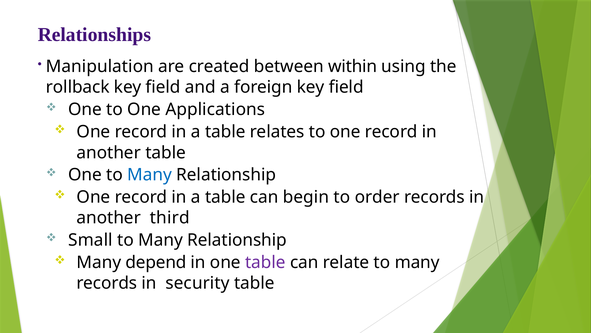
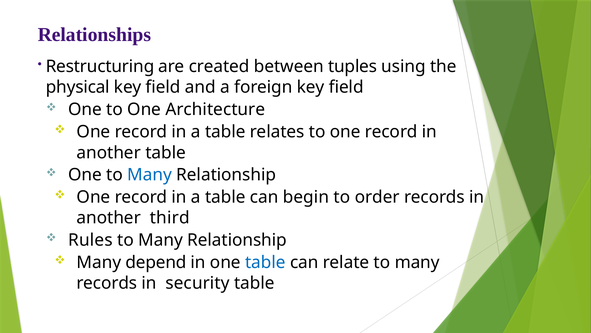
Manipulation: Manipulation -> Restructuring (100, 66)
within: within -> tuples (353, 66)
rollback: rollback -> physical (78, 87)
Applications: Applications -> Architecture (215, 109)
Small: Small -> Rules (90, 240)
table colour: purple -> blue (265, 262)
